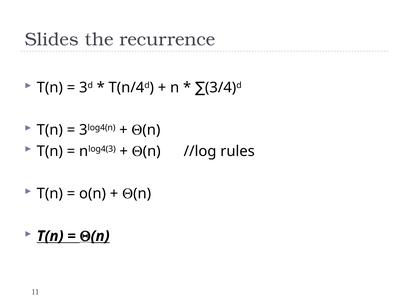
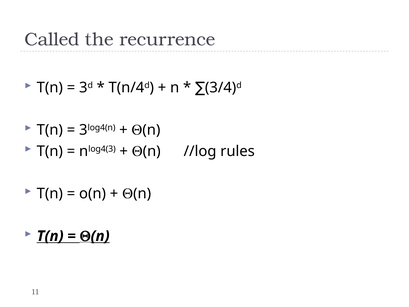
Slides: Slides -> Called (52, 39)
